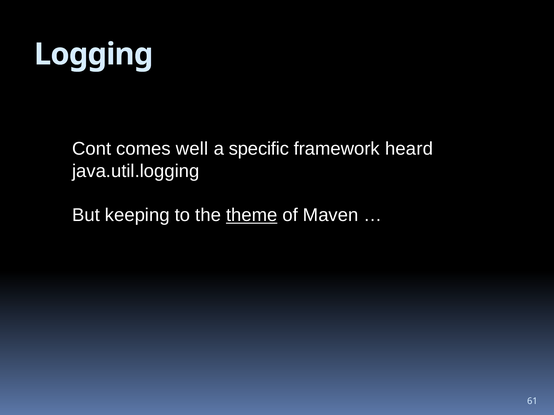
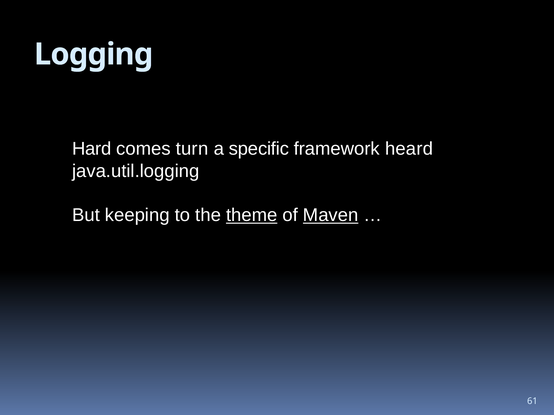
Cont: Cont -> Hard (92, 149)
well: well -> turn (192, 149)
Maven underline: none -> present (331, 215)
